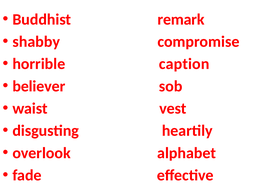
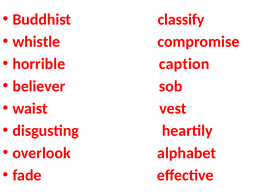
remark: remark -> classify (181, 19)
shabby: shabby -> whistle (36, 42)
